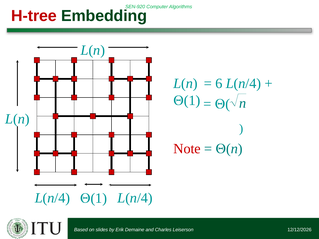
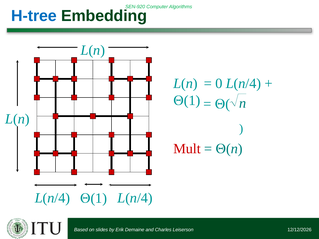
H-tree colour: red -> blue (34, 16)
6: 6 -> 0 (219, 83)
Note: Note -> Mult (187, 149)
